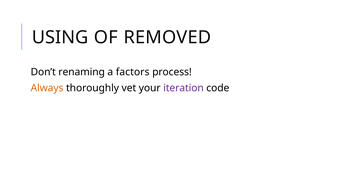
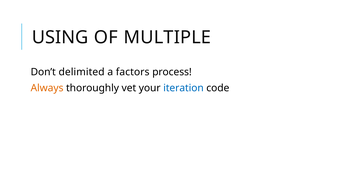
REMOVED: REMOVED -> MULTIPLE (167, 37)
renaming: renaming -> delimited (82, 72)
iteration colour: purple -> blue (183, 88)
